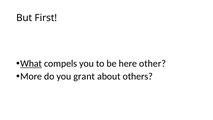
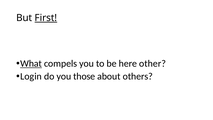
First underline: none -> present (46, 18)
More: More -> Login (31, 76)
grant: grant -> those (84, 76)
